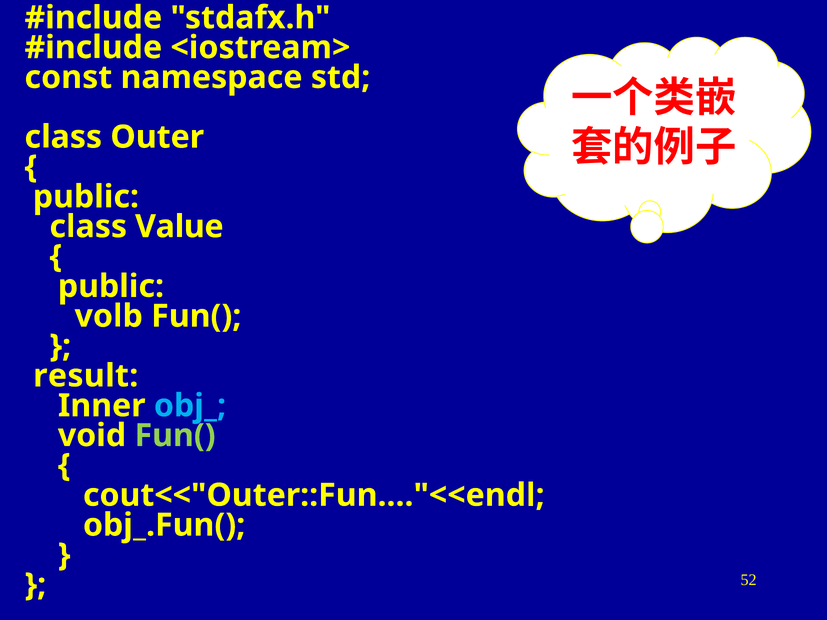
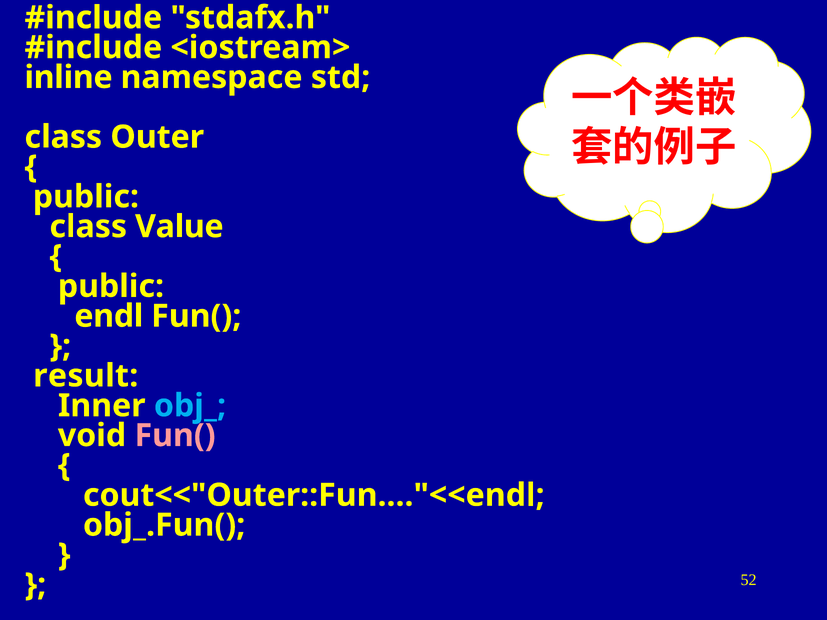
const: const -> inline (69, 77)
volb: volb -> endl (109, 316)
Fun( colour: light green -> pink (175, 436)
